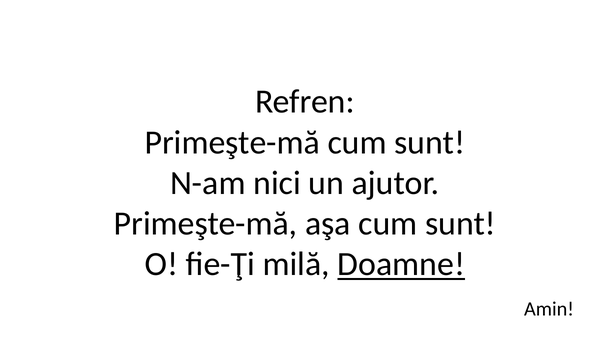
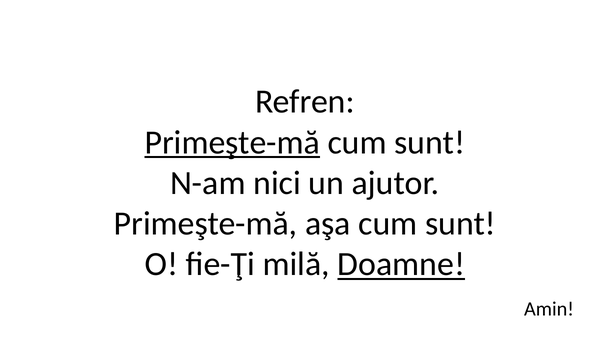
Primeşte-mă underline: none -> present (232, 142)
